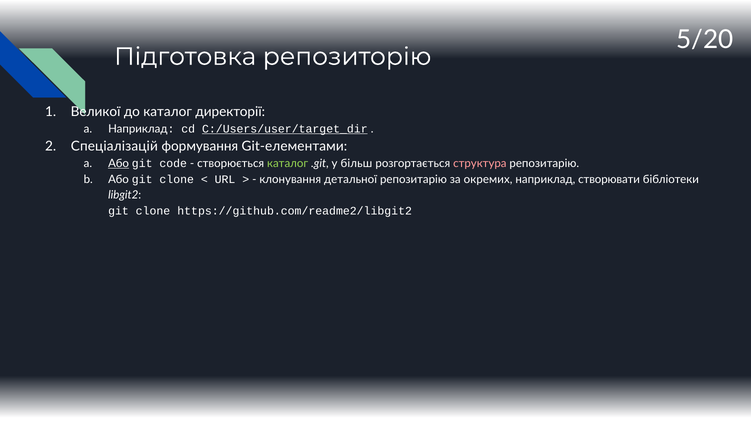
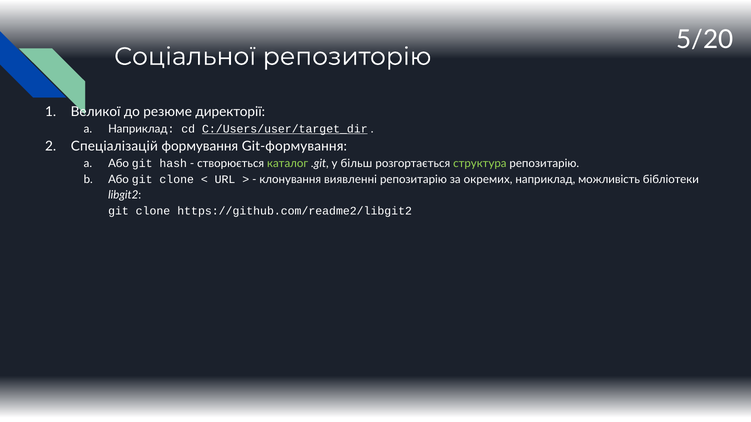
Підготовка: Підготовка -> Соціальної (185, 57)
до каталог: каталог -> резюме (168, 112)
Git-елементами: Git-елементами -> Git-формування (294, 147)
Або underline: present -> none (119, 164)
code: code -> hash (173, 164)
структура colour: pink -> light green (480, 164)
детальної: детальної -> виявленні (351, 179)
створювати: створювати -> можливість (609, 179)
